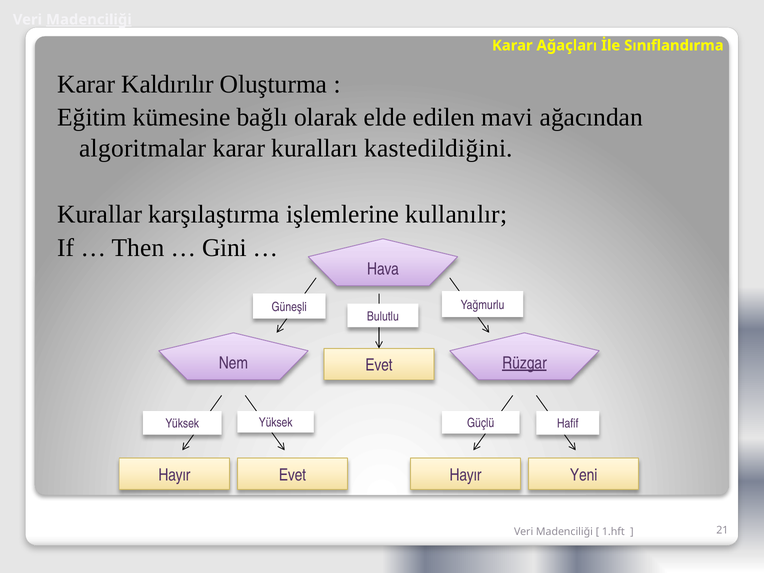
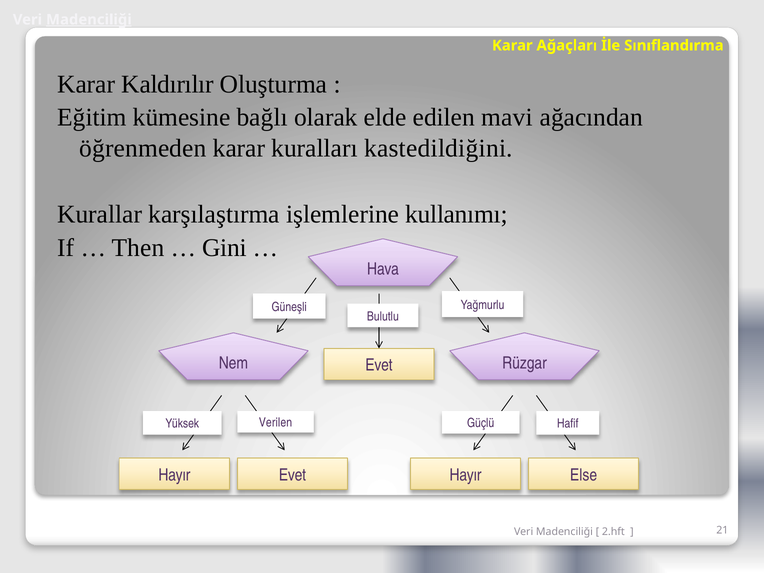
algoritmalar: algoritmalar -> öğrenmeden (143, 148)
kullanılır: kullanılır -> kullanımı (456, 215)
Rüzgar underline: present -> none (524, 363)
Yüksek: Yüksek -> Verilen (276, 423)
Yeni: Yeni -> Else (584, 475)
1.hft: 1.hft -> 2.hft (613, 532)
